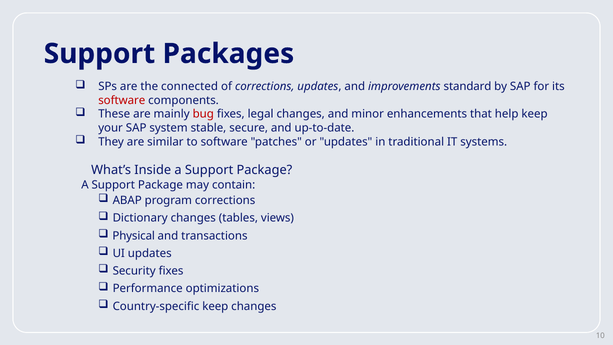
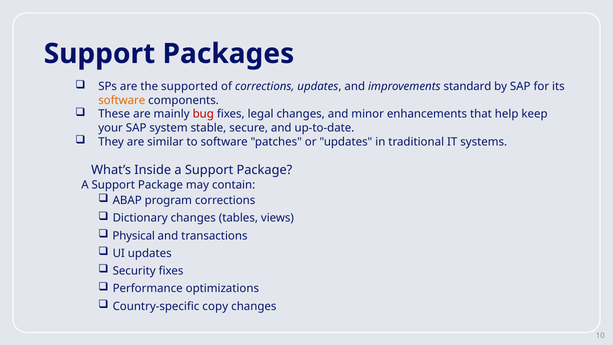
connected: connected -> supported (190, 87)
software colour: red -> orange (122, 100)
Country-specific keep: keep -> copy (215, 306)
